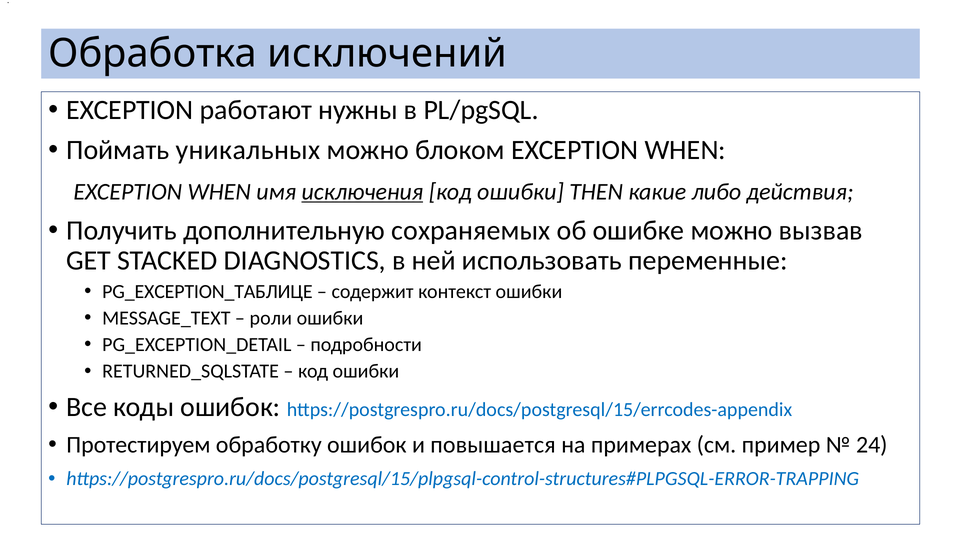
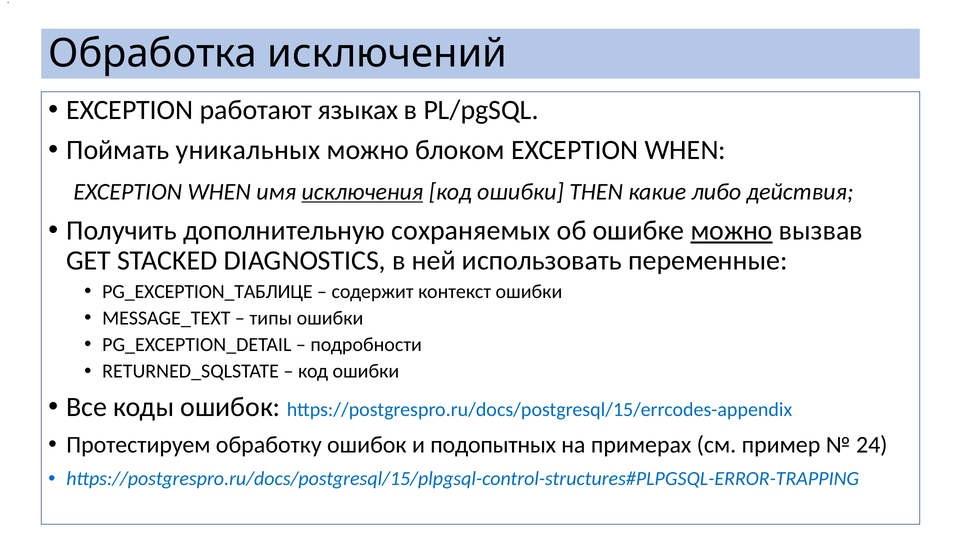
нужны: нужны -> языках (358, 110)
можно underline: none -> present (732, 230)
роли: роли -> типы (271, 318)
повышается: повышается -> подопытных (493, 445)
